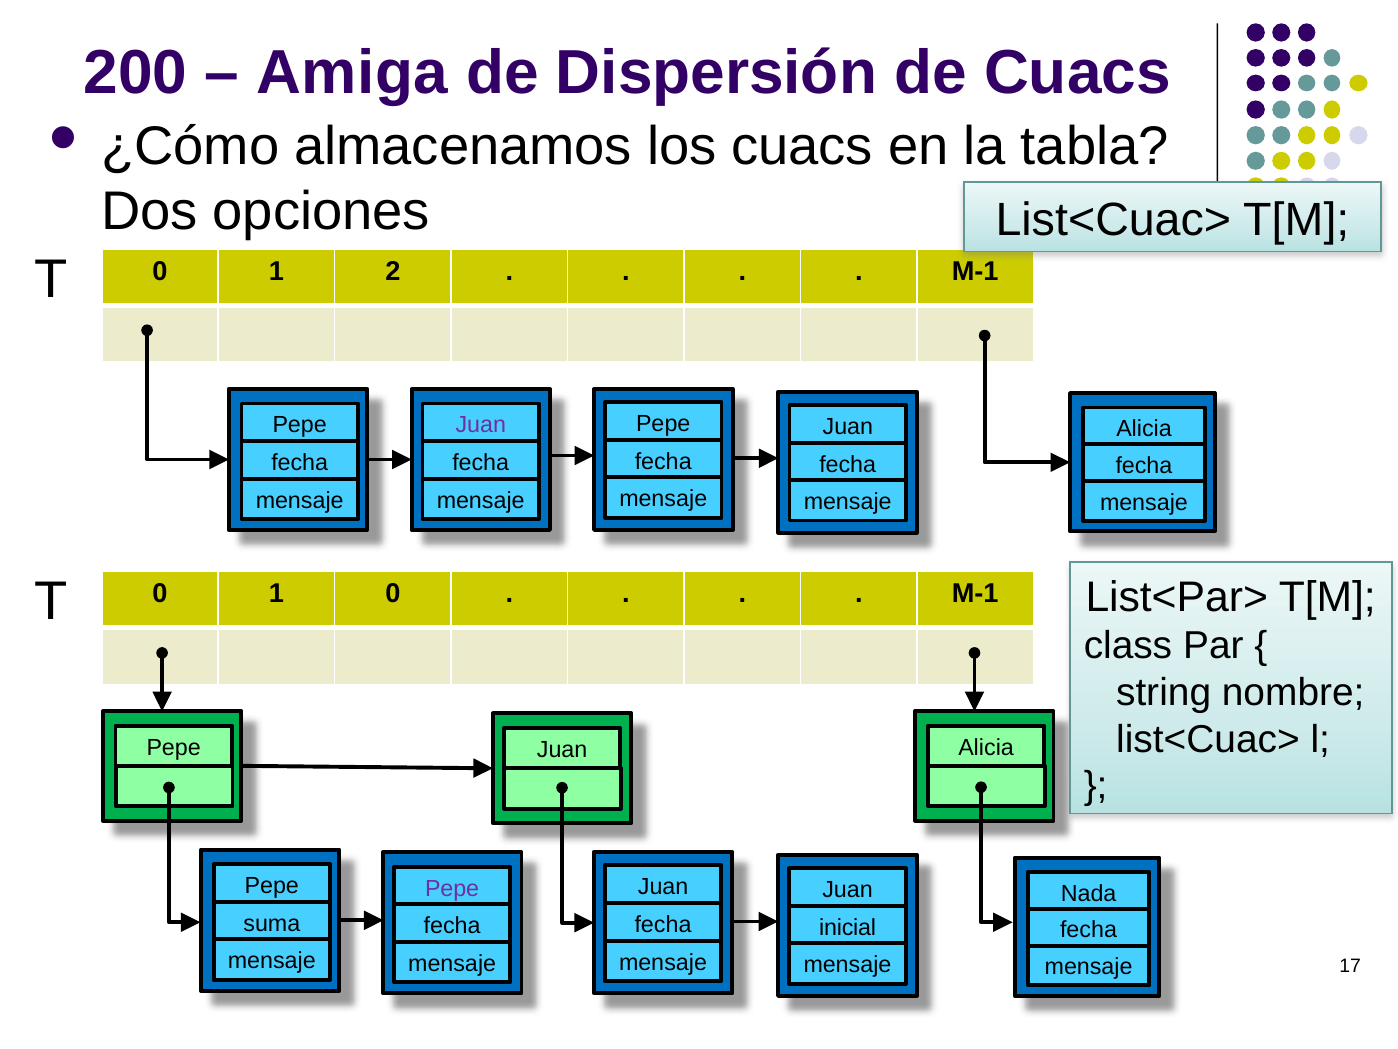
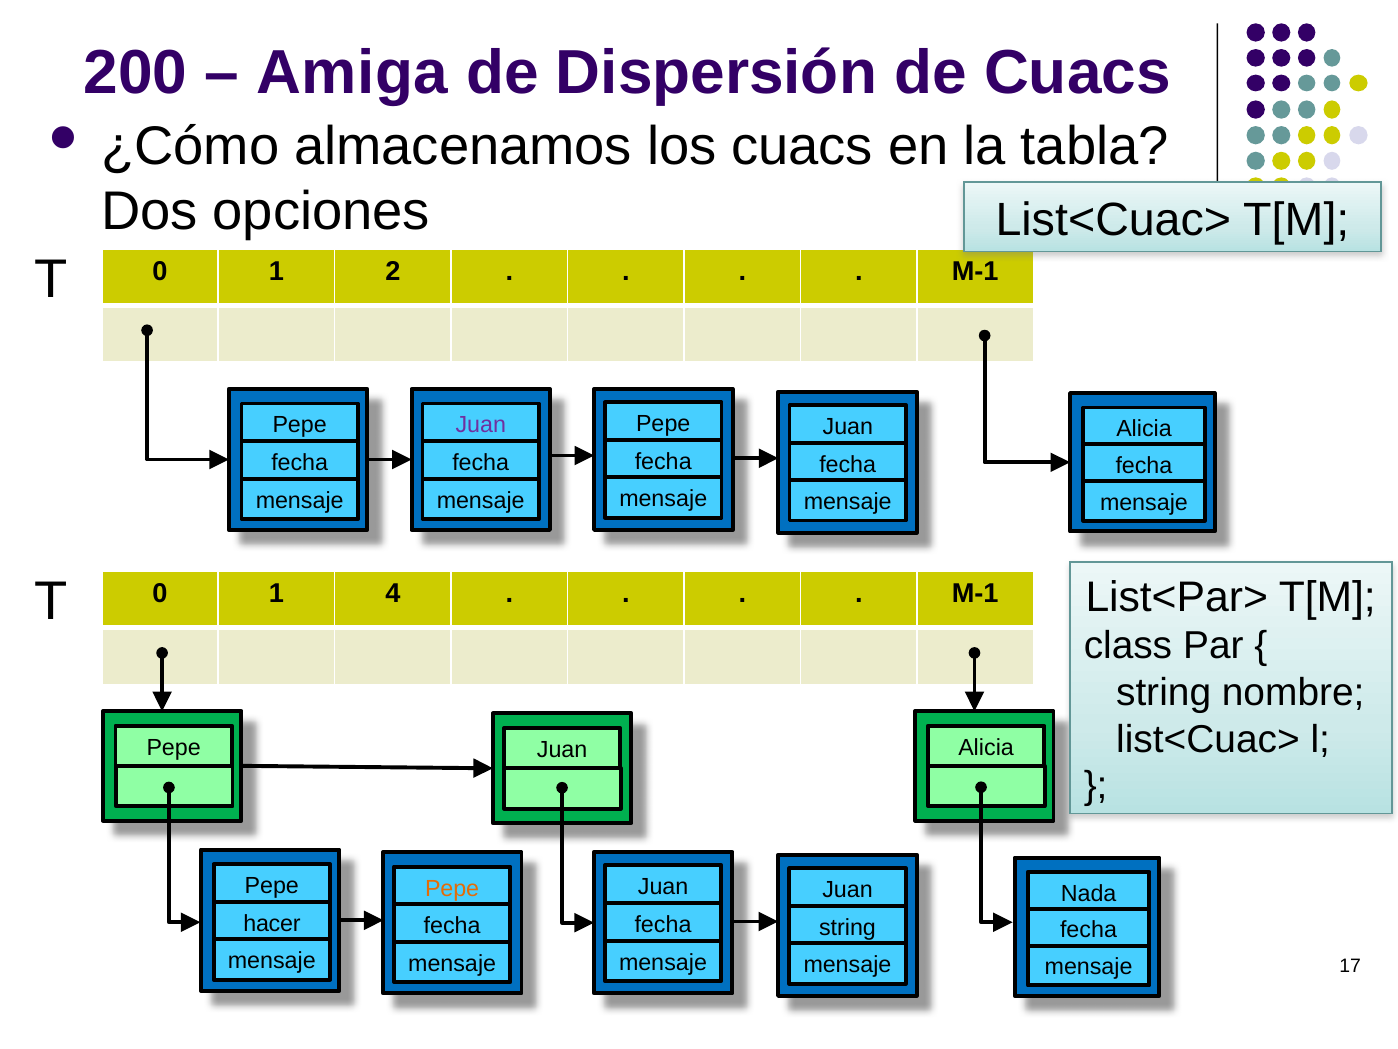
1 0: 0 -> 4 (393, 594)
Pepe colour: purple -> orange (452, 888)
suma: suma -> hacer (272, 923)
inicial: inicial -> string (847, 927)
